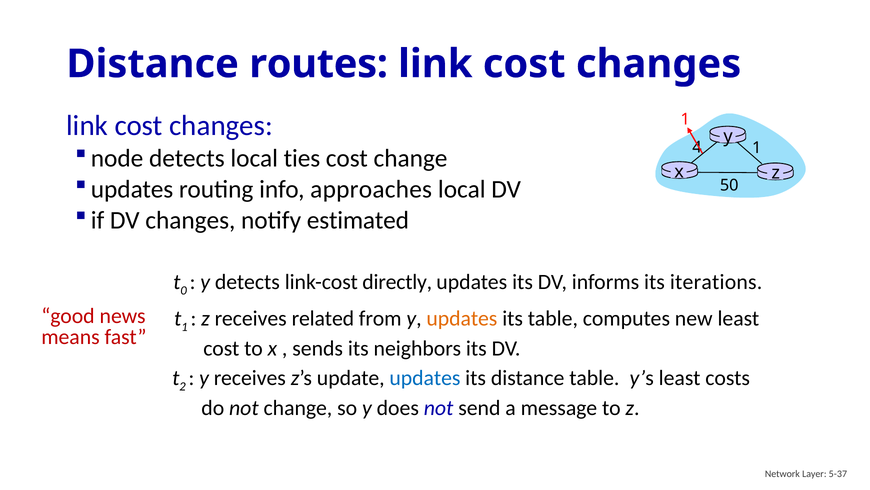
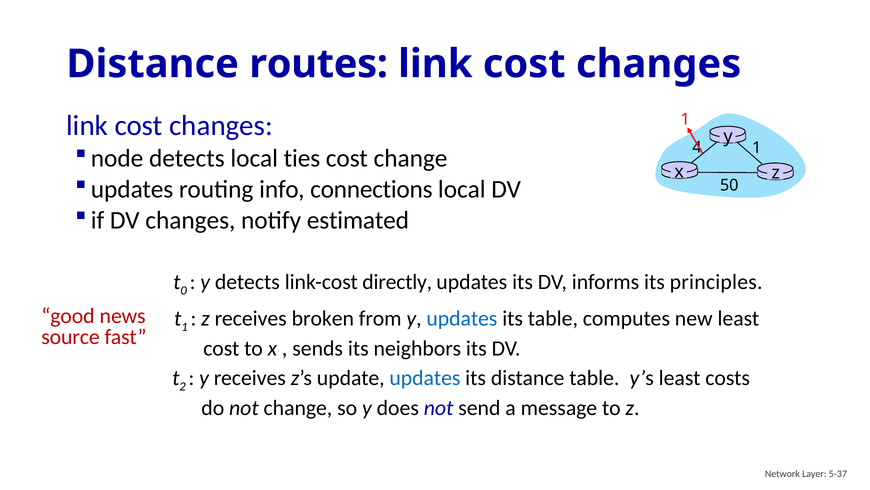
approaches: approaches -> connections (371, 189)
iterations: iterations -> principles (716, 282)
related: related -> broken (323, 318)
updates colour: orange -> blue (462, 318)
means: means -> source (70, 337)
